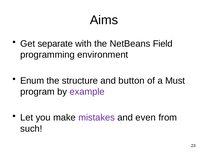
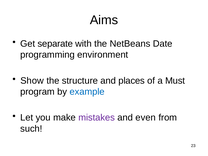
Field: Field -> Date (163, 44)
Enum: Enum -> Show (32, 81)
button: button -> places (132, 81)
example colour: purple -> blue (87, 92)
